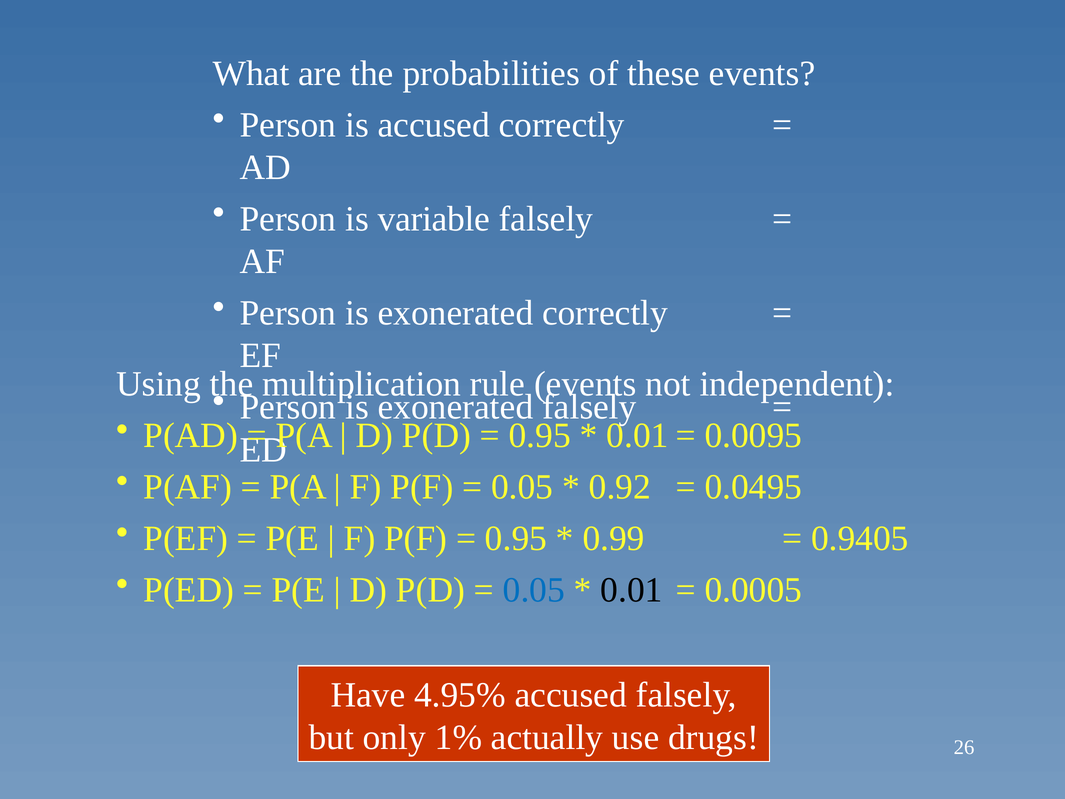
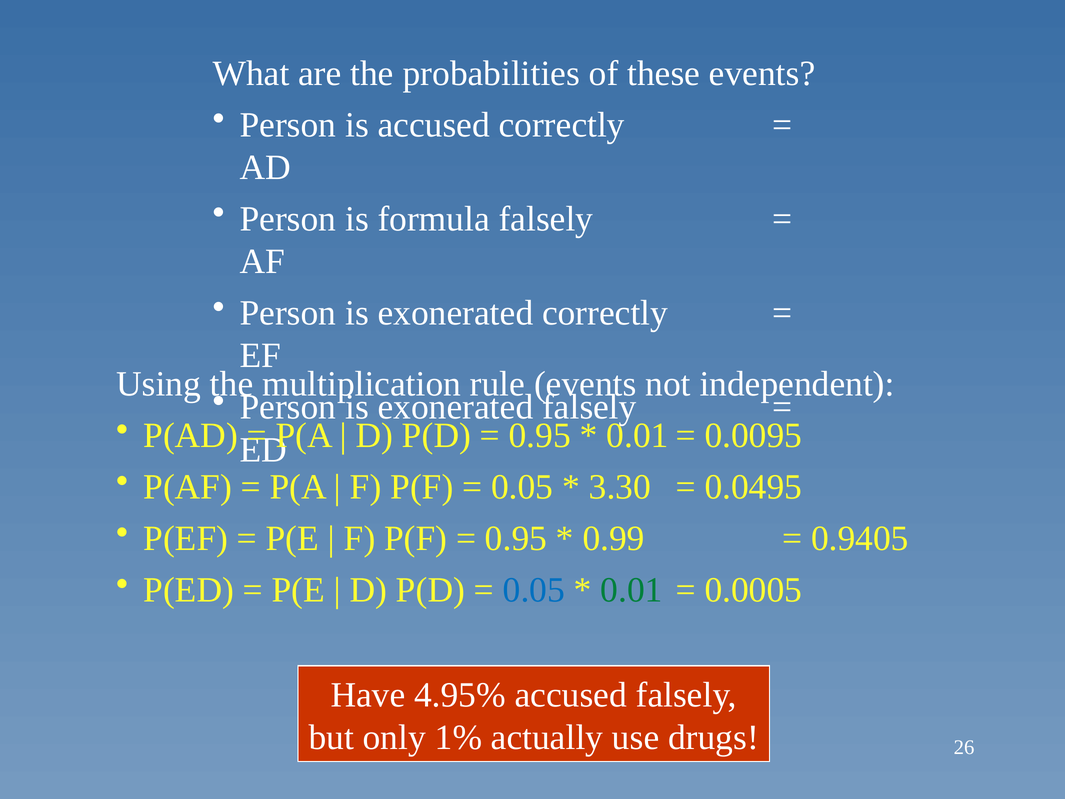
variable: variable -> formula (434, 219)
0.92: 0.92 -> 3.30 (620, 487)
0.01 colour: black -> green (631, 590)
